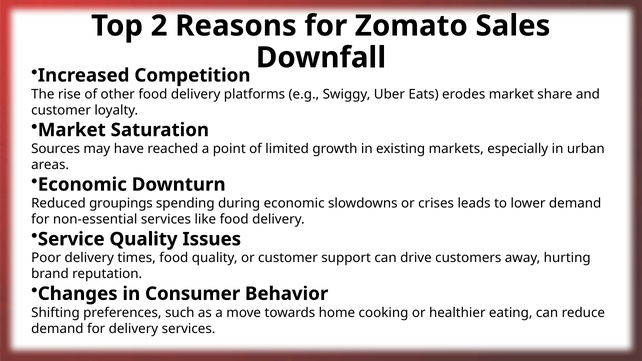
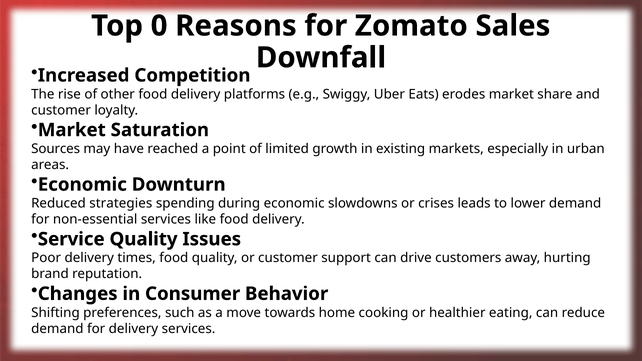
2: 2 -> 0 (159, 26)
groupings: groupings -> strategies (121, 204)
